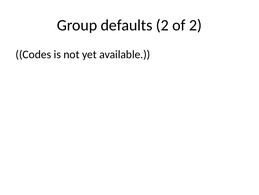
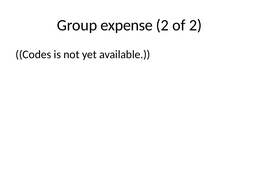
defaults: defaults -> expense (127, 25)
